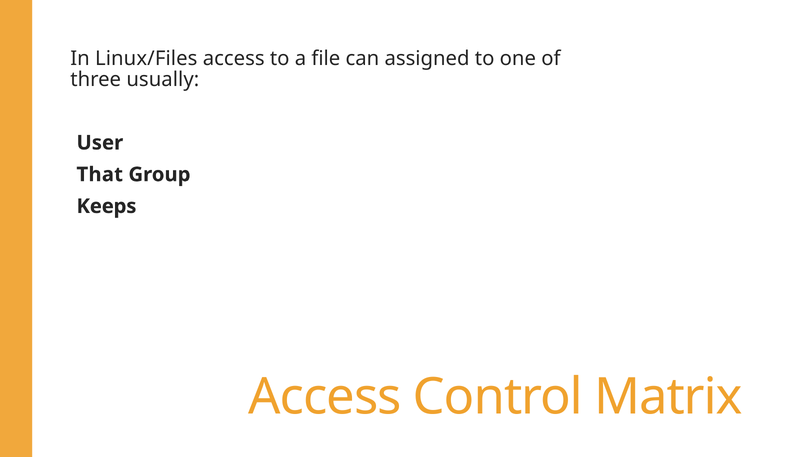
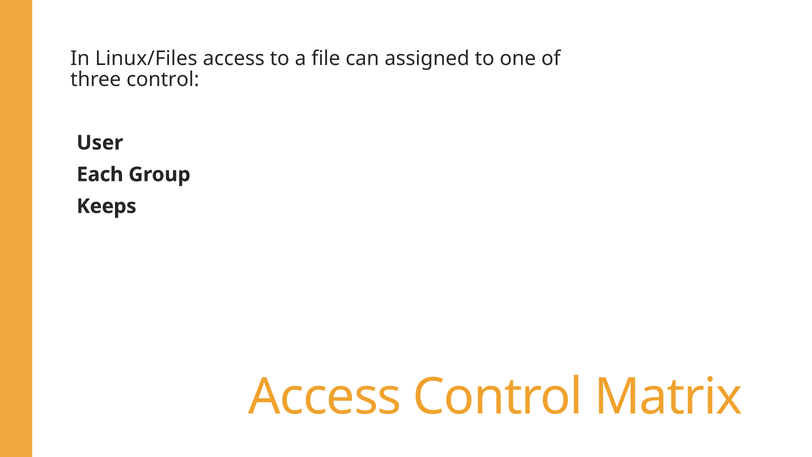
three usually: usually -> control (163, 79)
That: That -> Each (100, 174)
